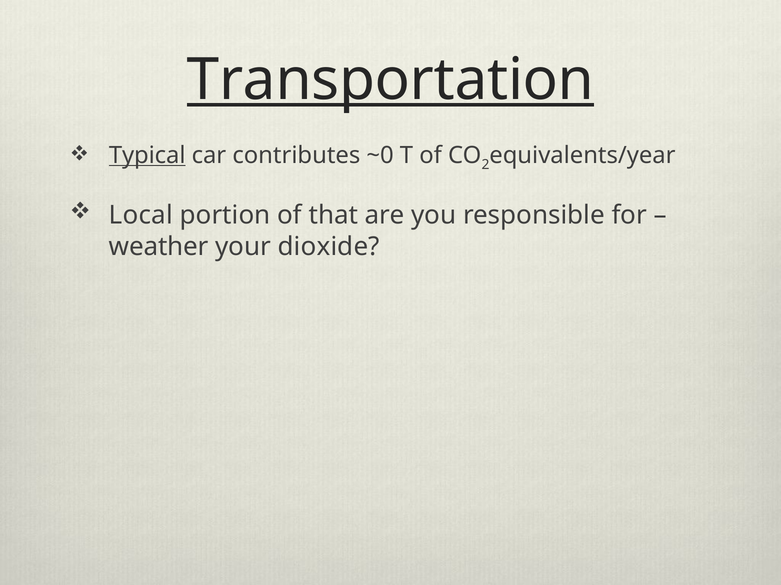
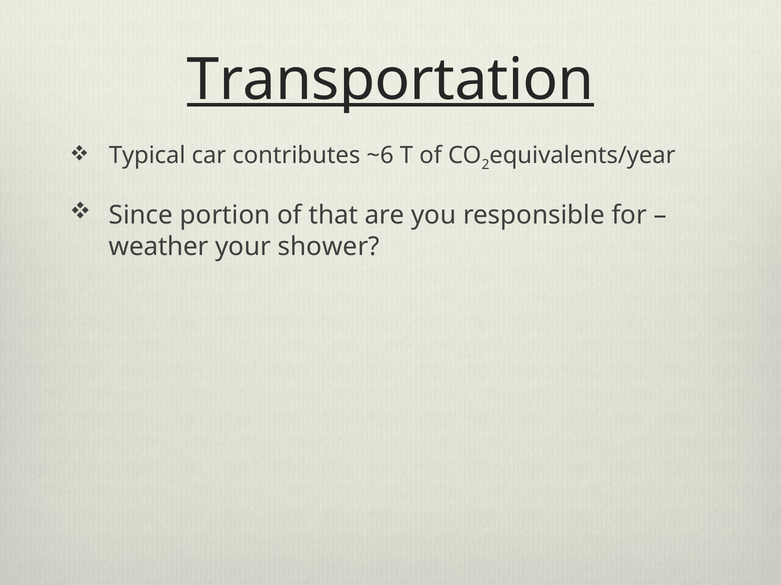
Typical underline: present -> none (147, 155)
~0: ~0 -> ~6 (380, 155)
Local: Local -> Since (141, 215)
dioxide: dioxide -> shower (329, 247)
